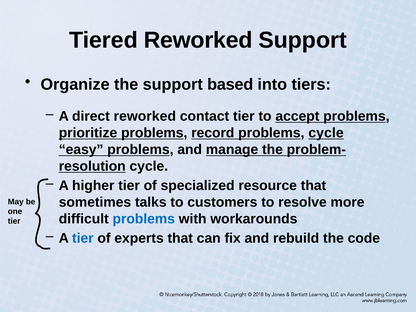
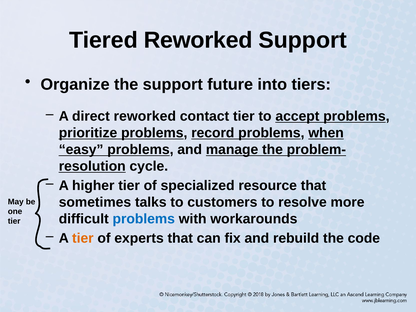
based: based -> future (230, 84)
problems cycle: cycle -> when (326, 133)
tier colour: blue -> orange (83, 238)
